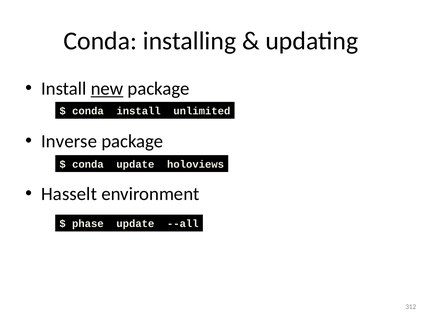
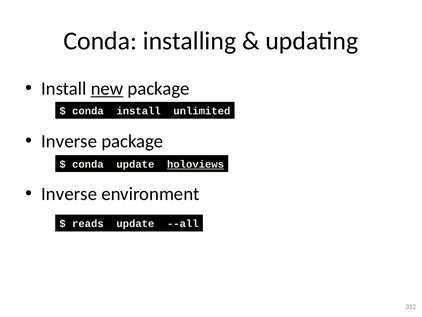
holoviews underline: none -> present (196, 164)
Hasselt: Hasselt -> Inverse (69, 194)
phase: phase -> reads (88, 223)
